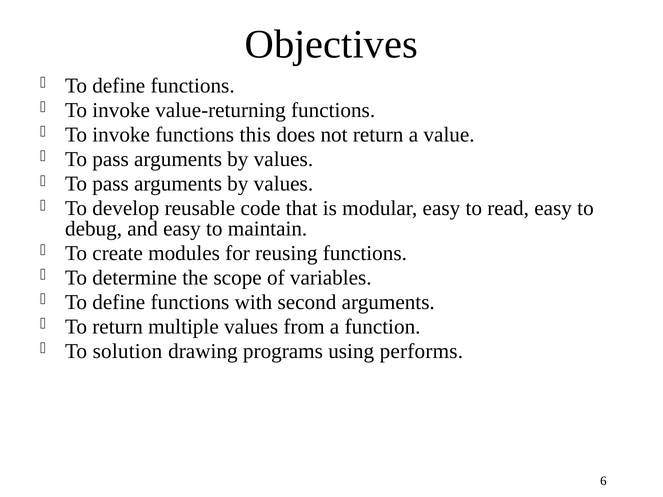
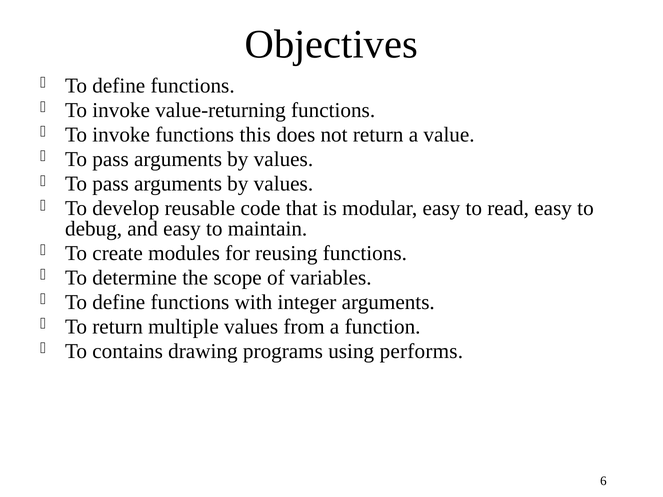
second: second -> integer (307, 302)
solution: solution -> contains (128, 352)
